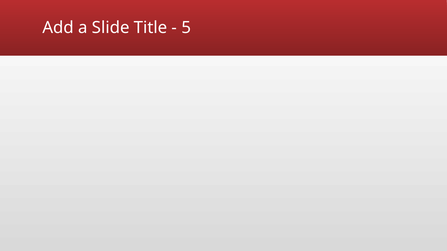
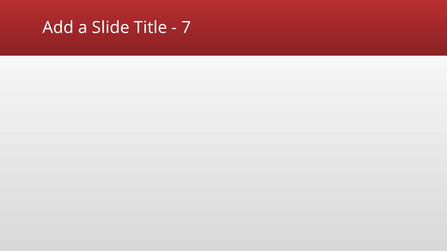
5: 5 -> 7 (186, 28)
